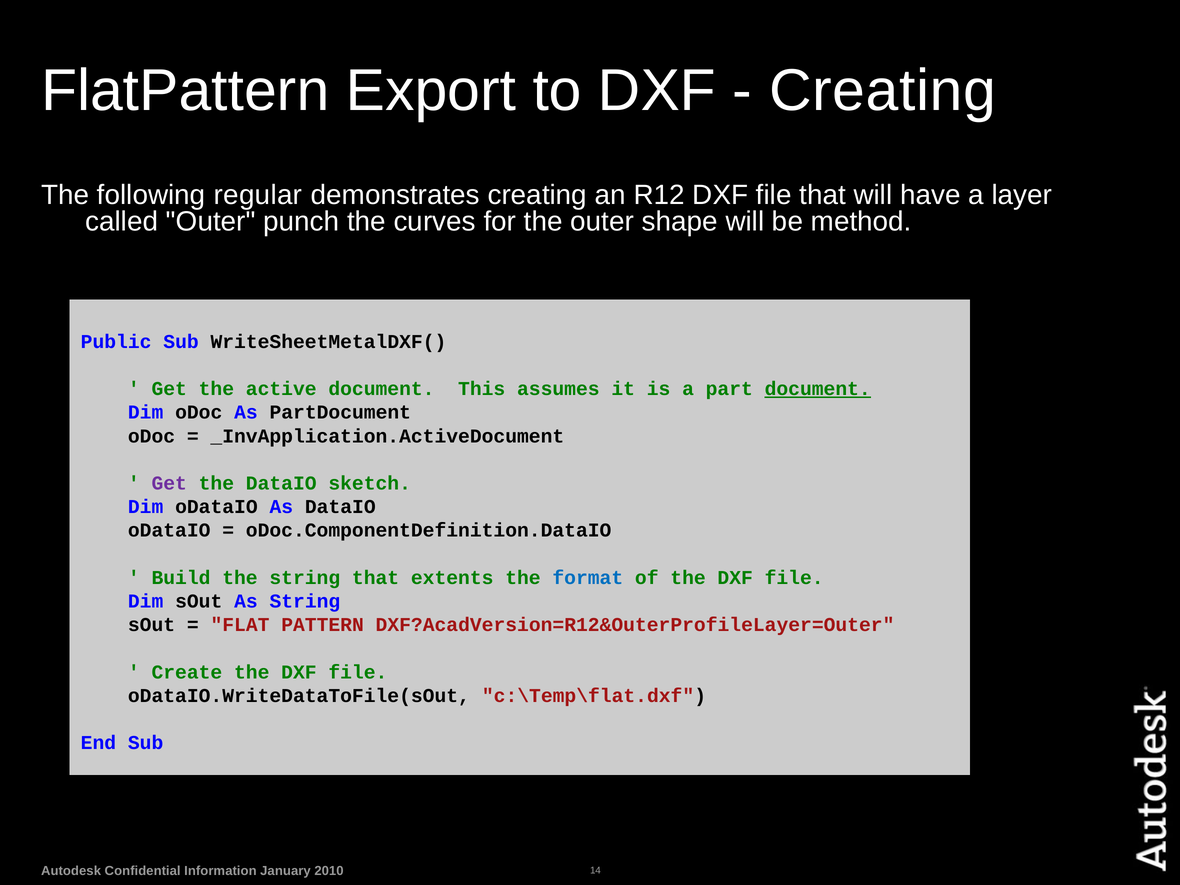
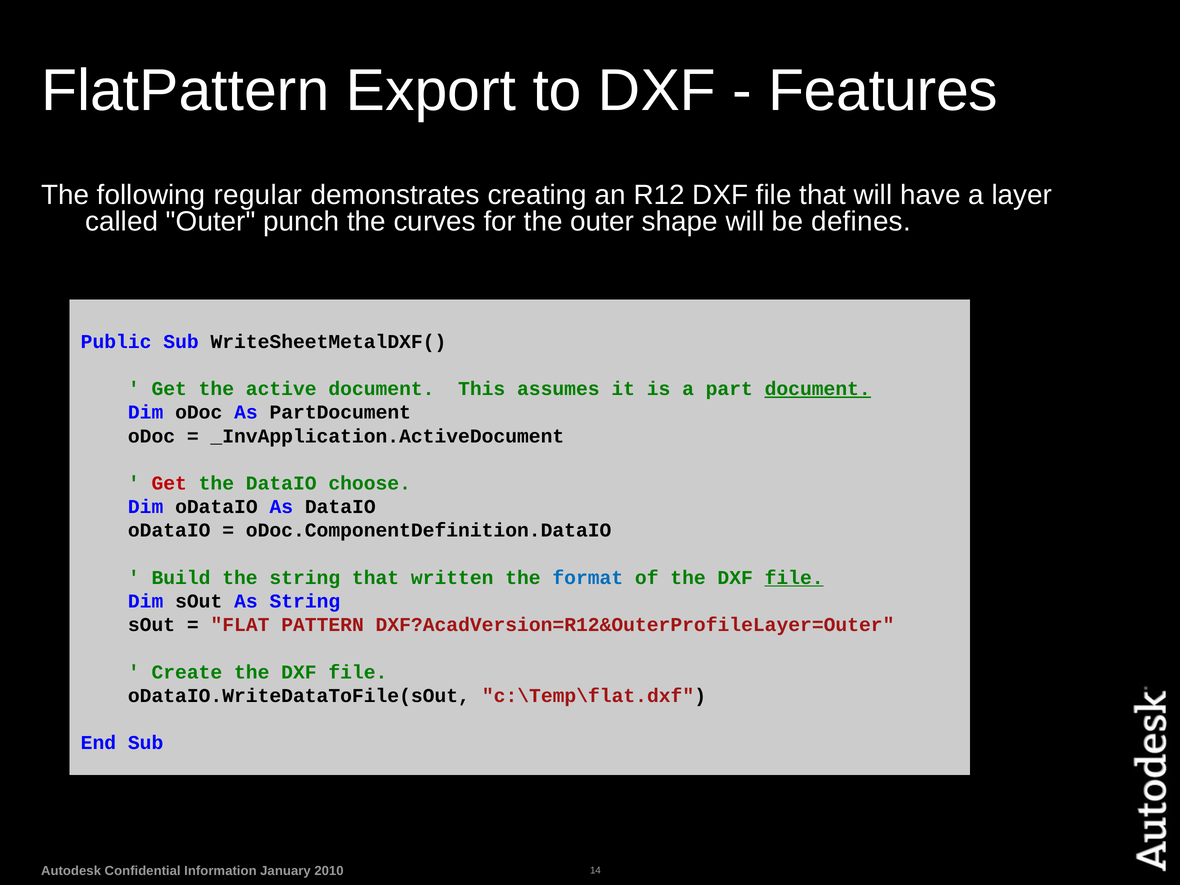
Creating: Creating -> Features (883, 91)
method: method -> defines (861, 222)
Get colour: purple -> red (169, 483)
sketch: sketch -> choose (370, 483)
extents: extents -> written (452, 578)
file underline: none -> present (794, 578)
